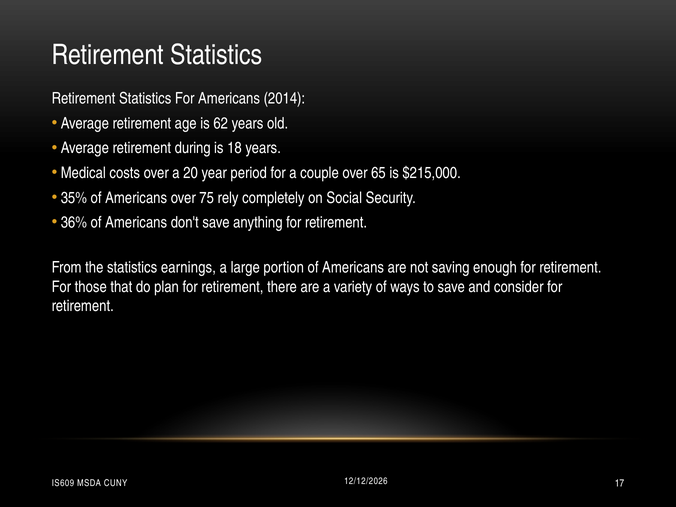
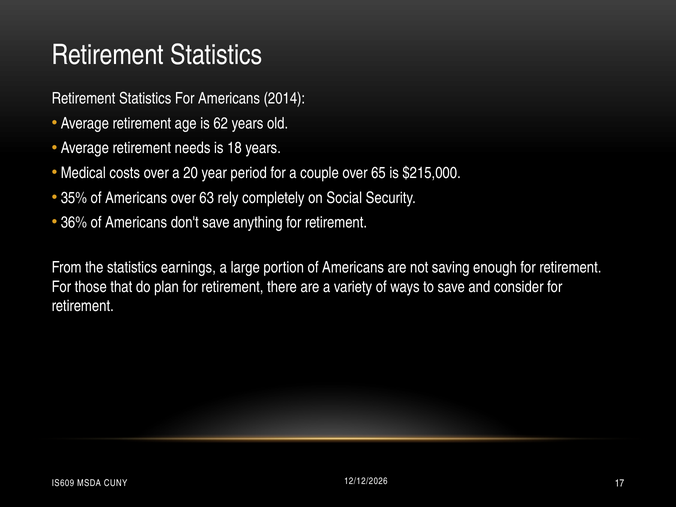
during: during -> needs (193, 148)
75: 75 -> 63 (207, 198)
